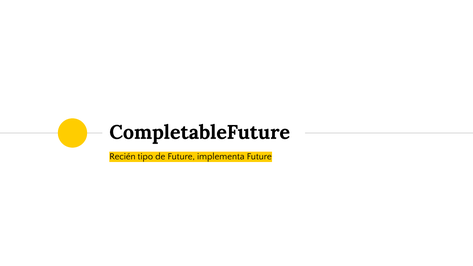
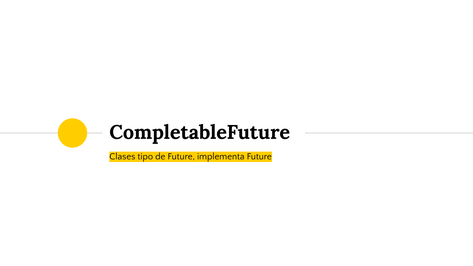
Recién: Recién -> Clases (122, 157)
